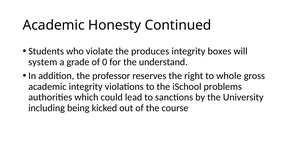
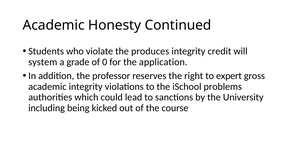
boxes: boxes -> credit (219, 51)
understand: understand -> application (163, 62)
whole: whole -> expert (229, 76)
